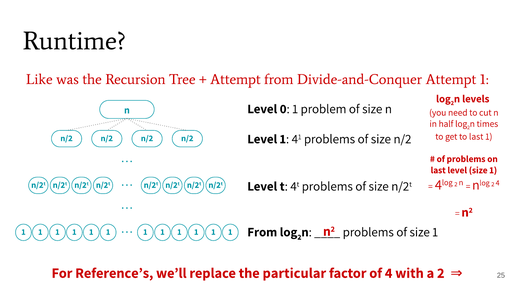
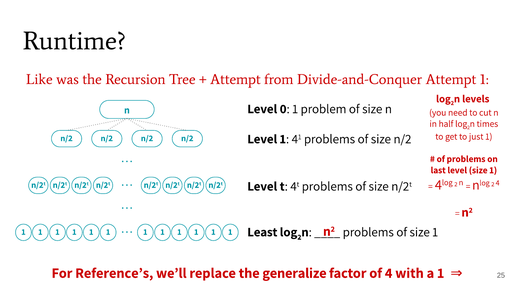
to last: last -> just (476, 136)
From: From -> Least (262, 232)
particular: particular -> generalize (294, 273)
a 2: 2 -> 1 (441, 273)
